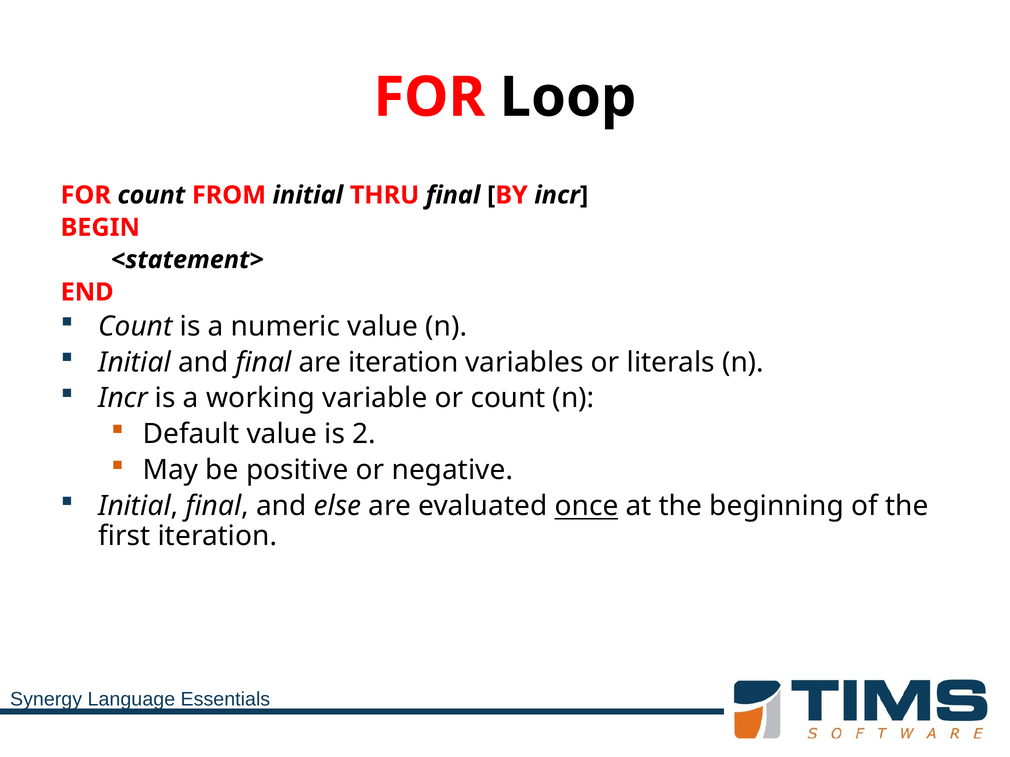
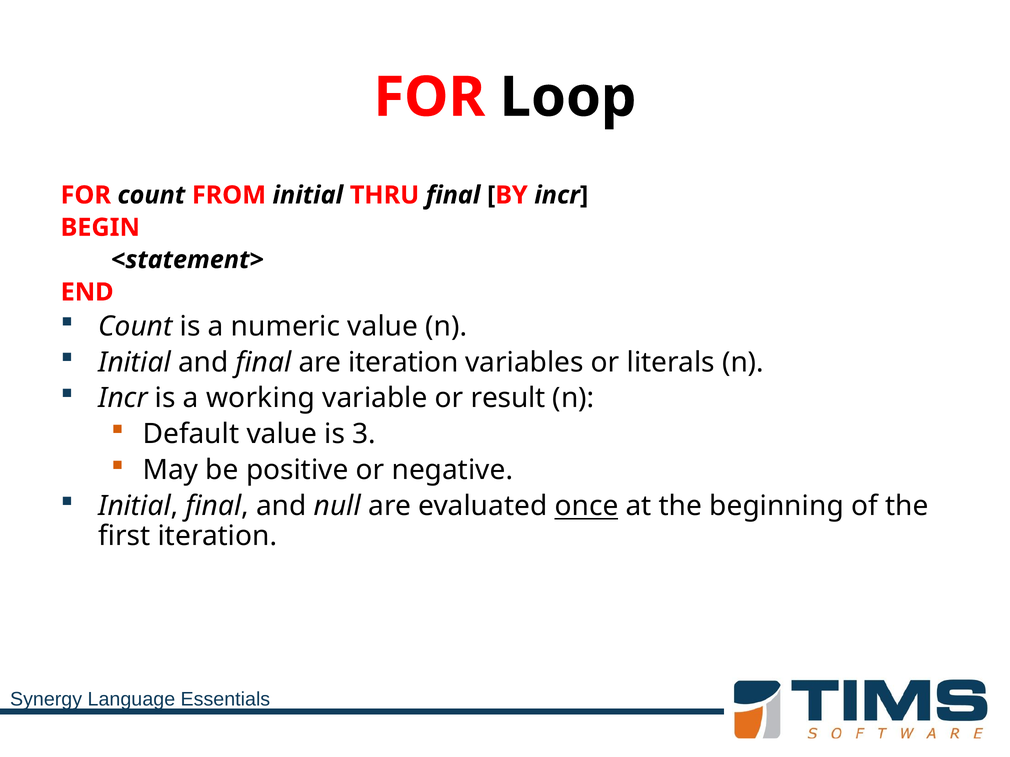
or count: count -> result (508, 398)
2: 2 -> 3 (364, 434)
else: else -> null (337, 506)
